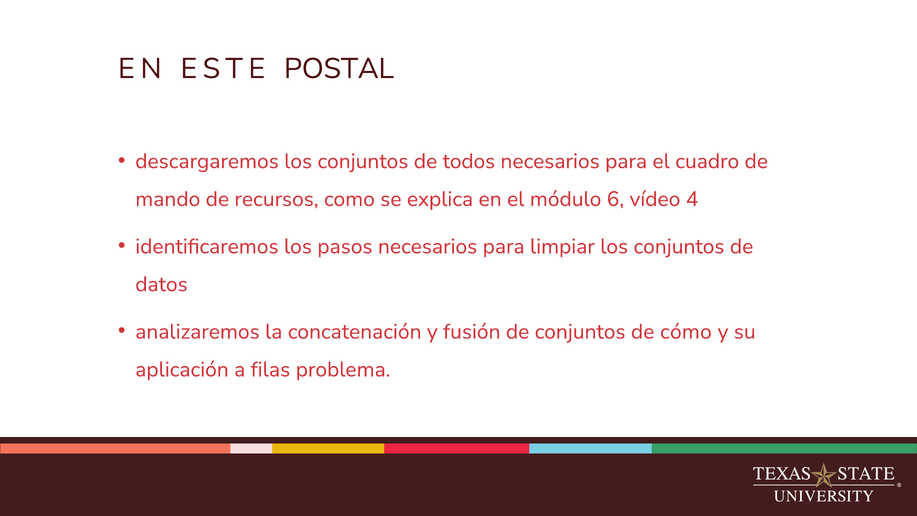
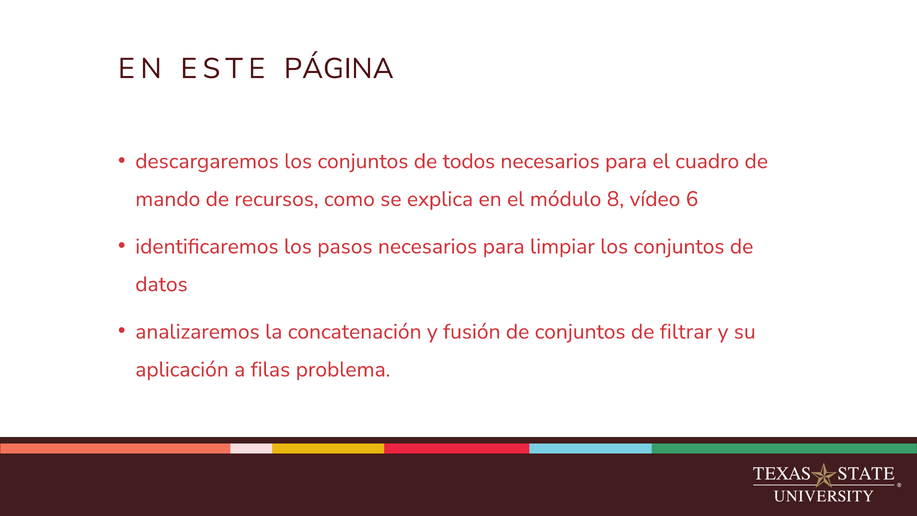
POSTAL: POSTAL -> PÁGINA (339, 69)
6: 6 -> 8 (615, 199)
4: 4 -> 6 (692, 199)
cómo: cómo -> filtrar (686, 332)
